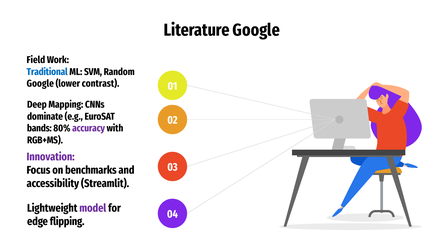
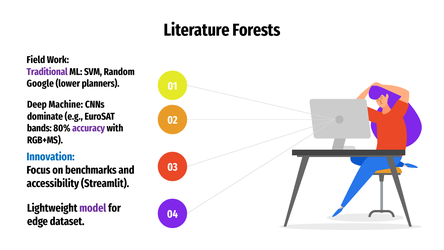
Literature Google: Google -> Forests (256, 30)
Traditional colour: blue -> purple (47, 72)
contrast: contrast -> planners (101, 84)
Mapping: Mapping -> Machine (66, 105)
Innovation colour: purple -> blue (51, 157)
flipping: flipping -> dataset (67, 221)
